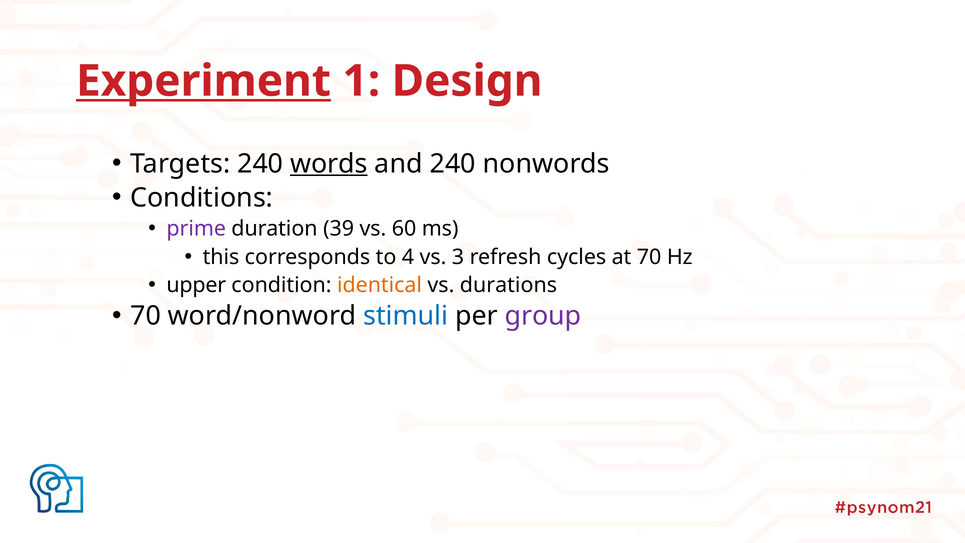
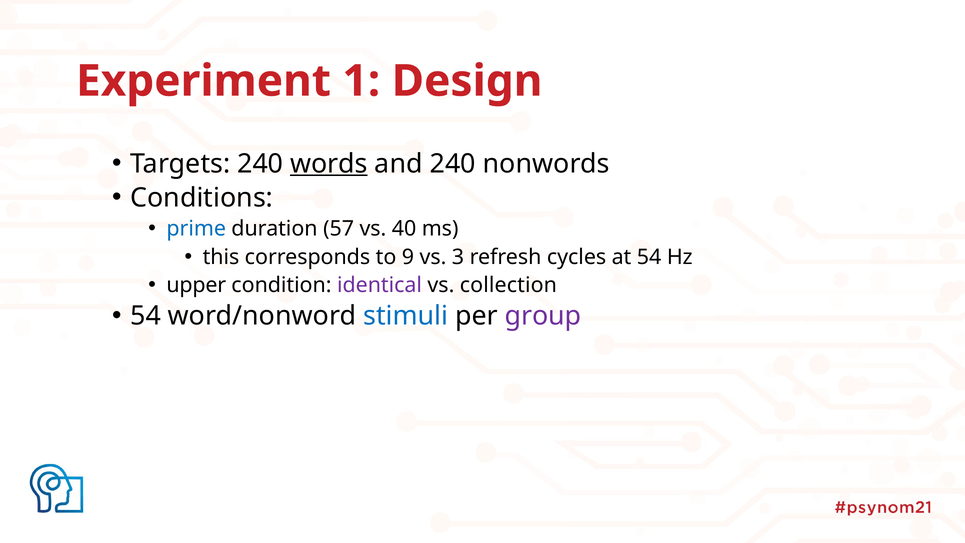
Experiment underline: present -> none (204, 81)
prime colour: purple -> blue (196, 229)
39: 39 -> 57 (339, 229)
60: 60 -> 40 (404, 229)
4: 4 -> 9 (408, 257)
at 70: 70 -> 54 (649, 257)
identical colour: orange -> purple (380, 285)
durations: durations -> collection (508, 285)
70: 70 -> 54 (146, 316)
